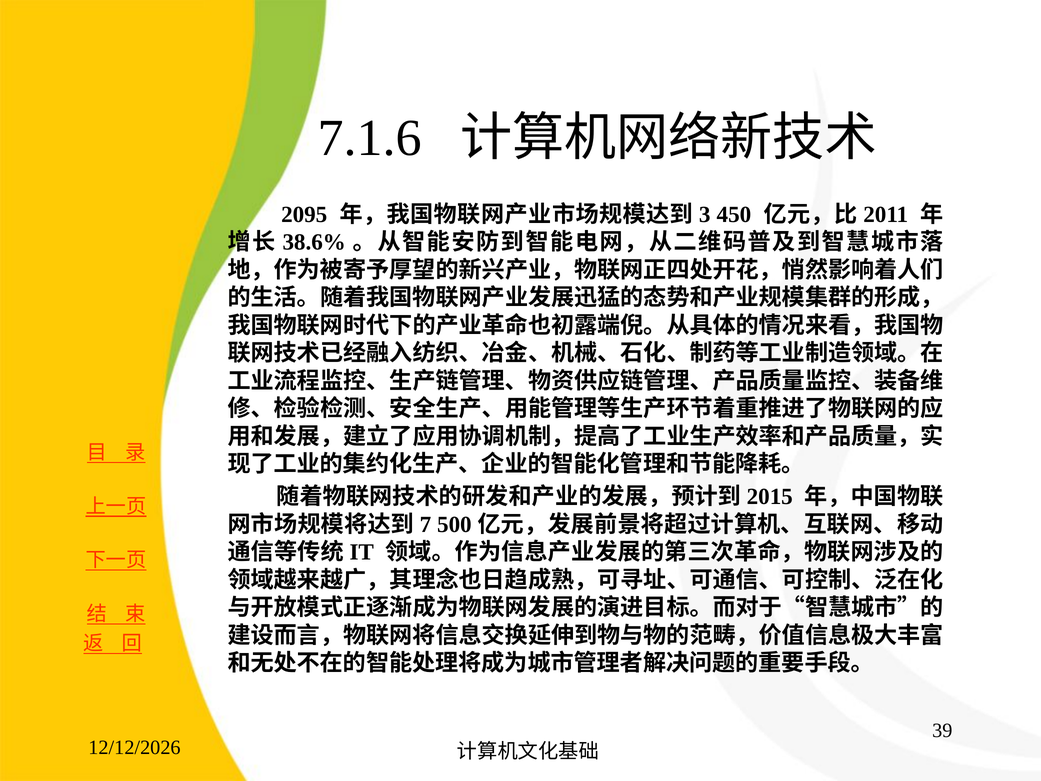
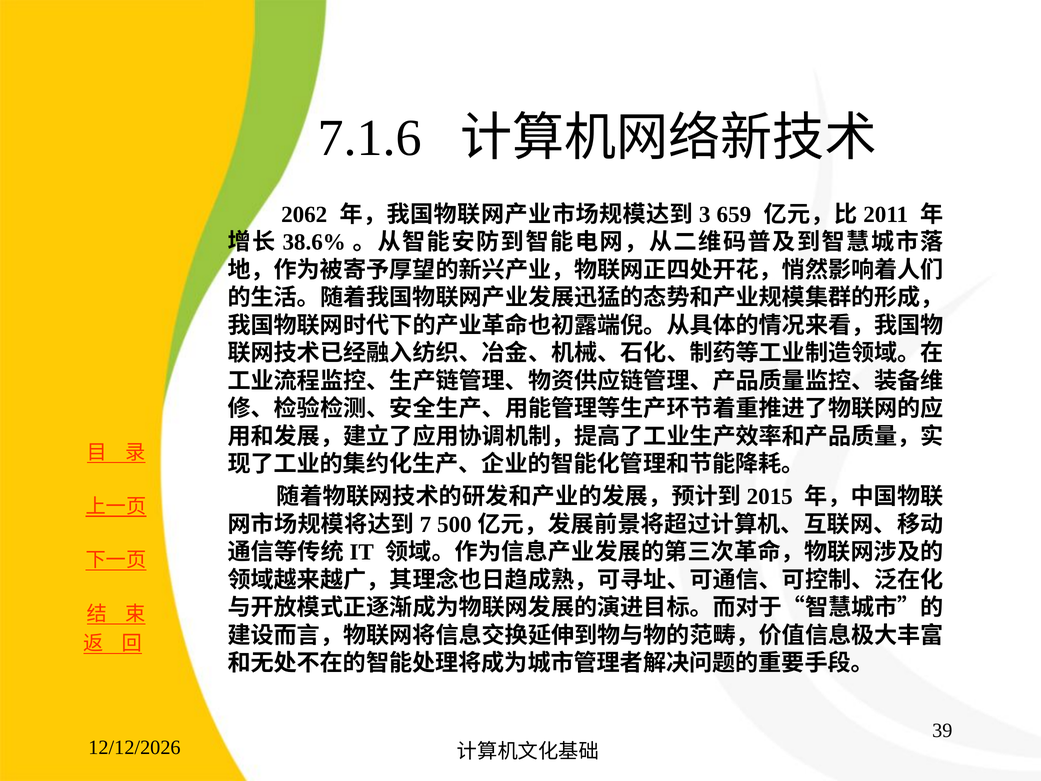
2095: 2095 -> 2062 (304, 214)
450: 450 -> 659 (734, 214)
